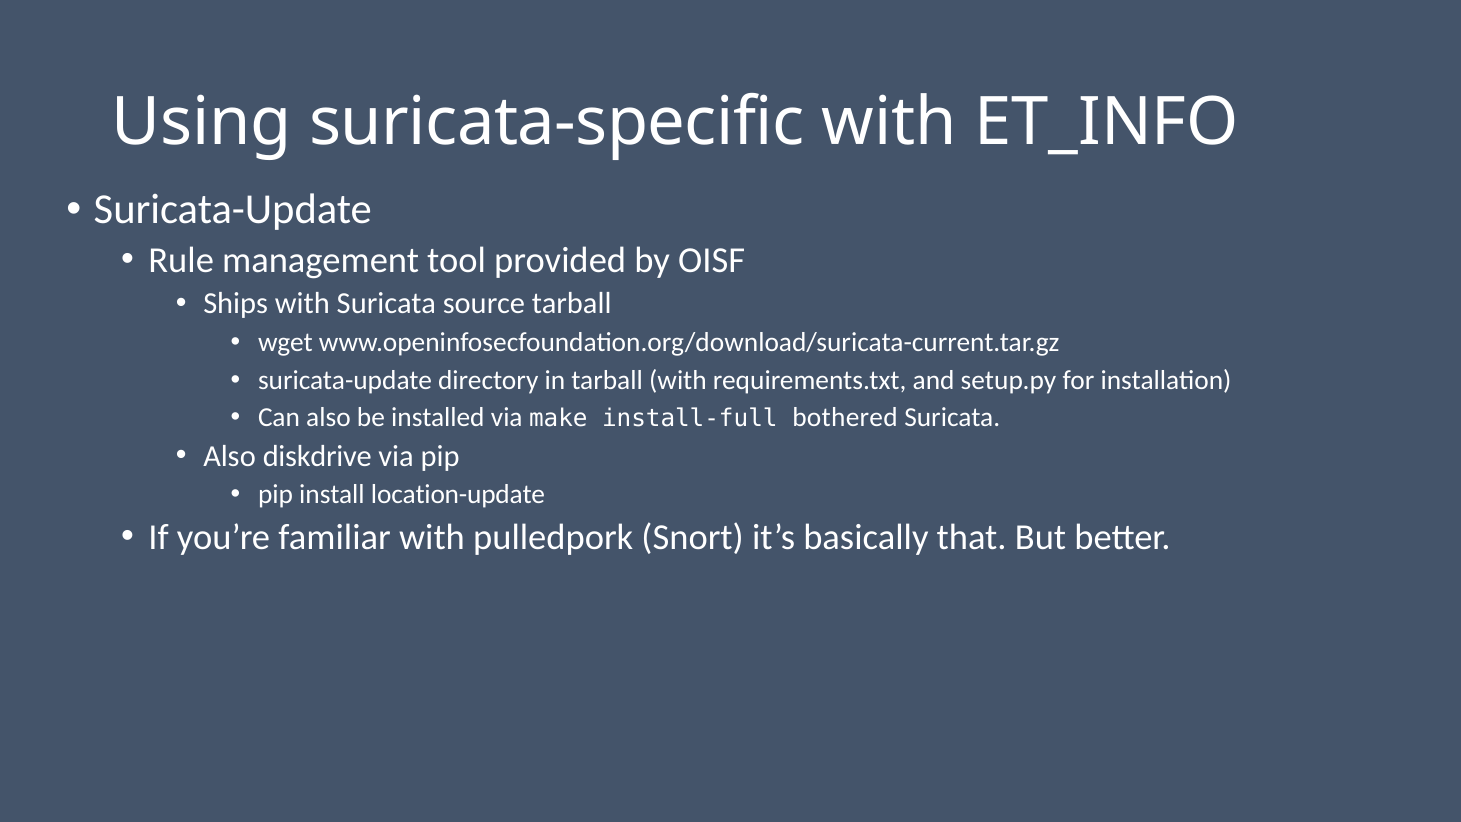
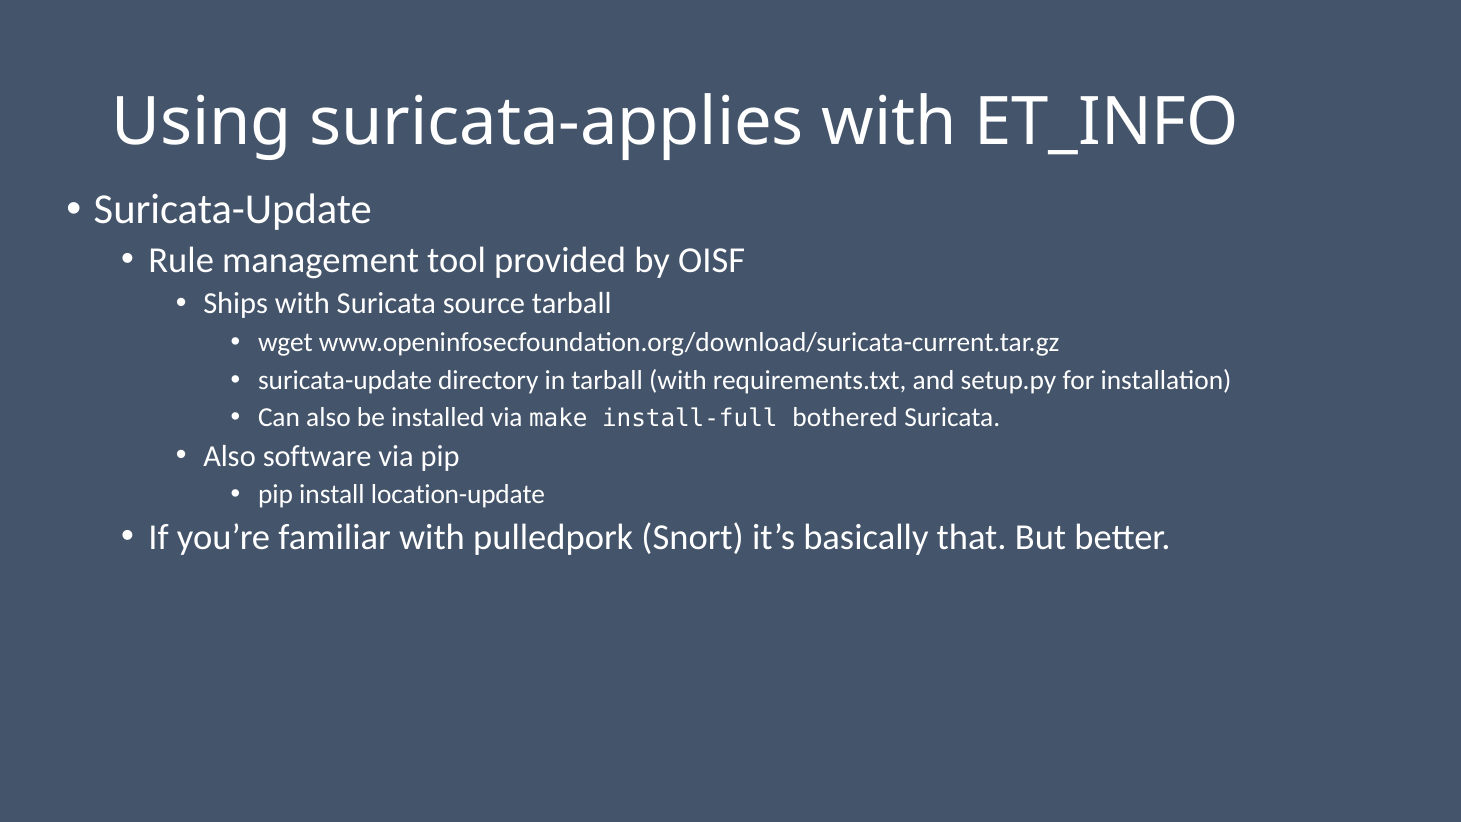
suricata-specific: suricata-specific -> suricata-applies (557, 123)
diskdrive: diskdrive -> software (317, 456)
